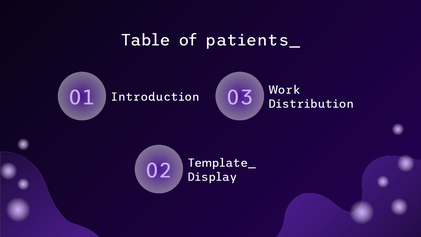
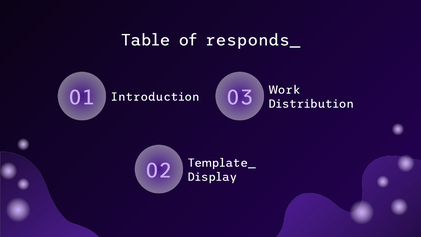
patients_: patients_ -> responds_ (253, 40)
